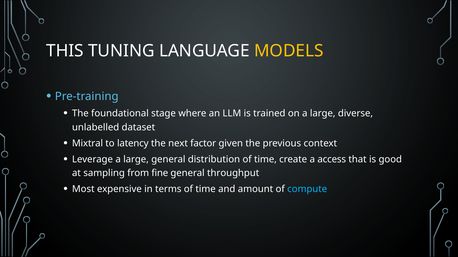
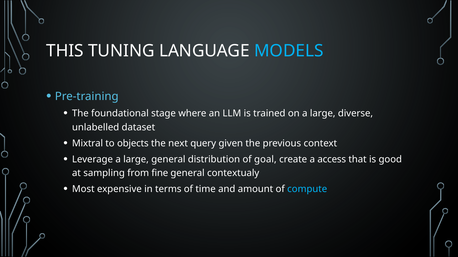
MODELS colour: yellow -> light blue (289, 51)
latency: latency -> objects (133, 144)
factor: factor -> query (203, 144)
distribution of time: time -> goal (265, 160)
throughput: throughput -> contextualy (233, 173)
